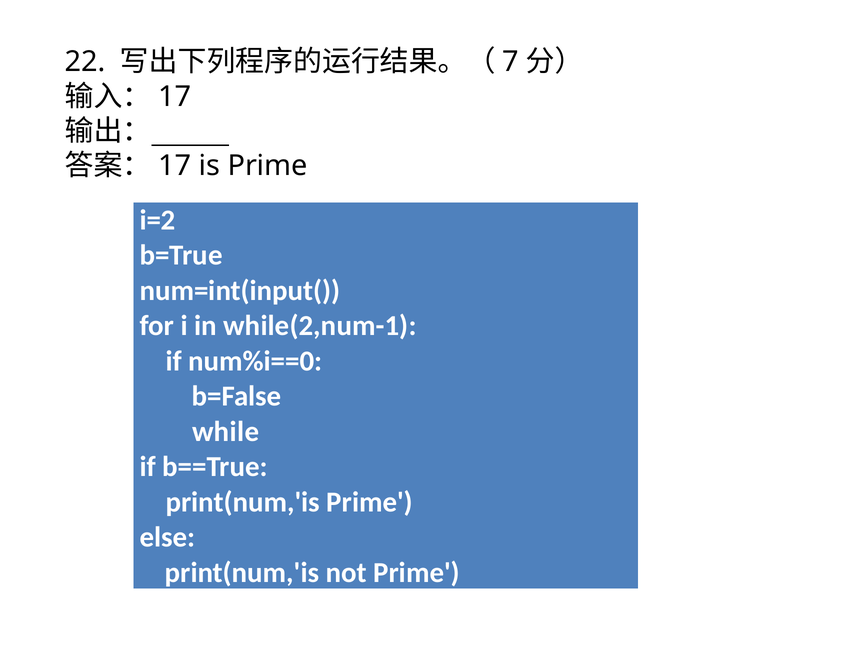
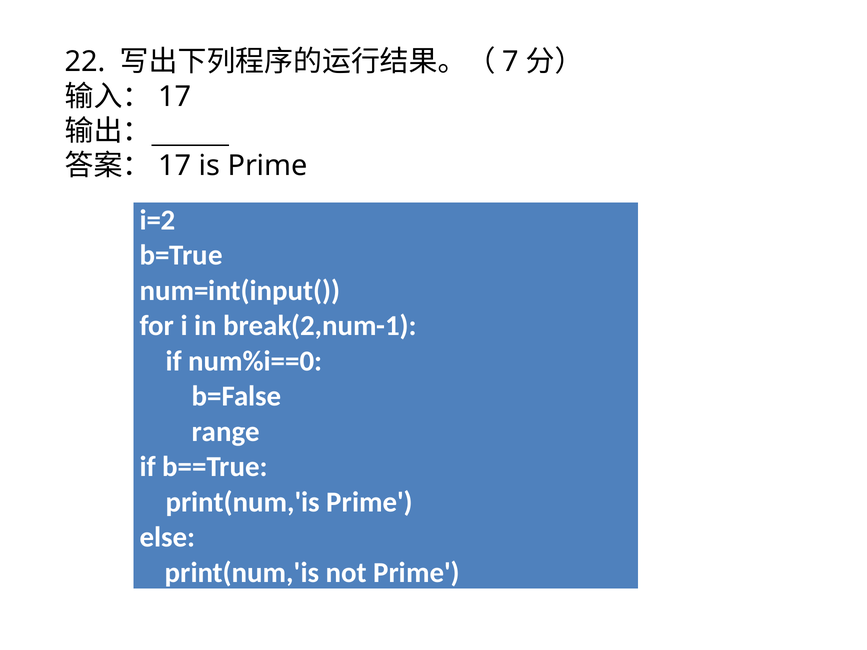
while(2,num-1: while(2,num-1 -> break(2,num-1 (320, 326)
while: while -> range (226, 432)
